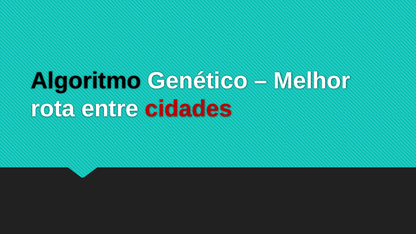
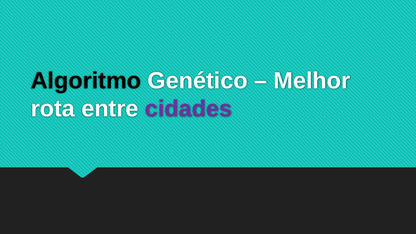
cidades colour: red -> purple (189, 109)
